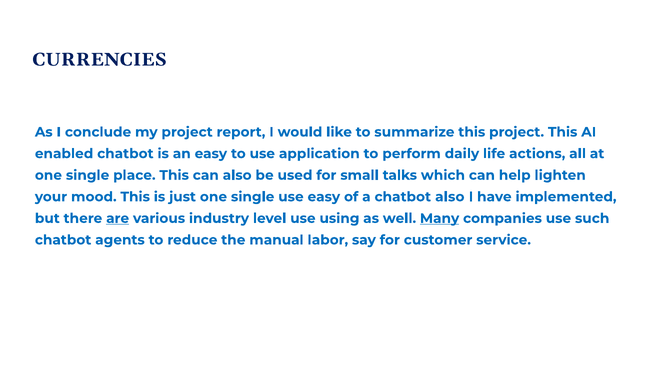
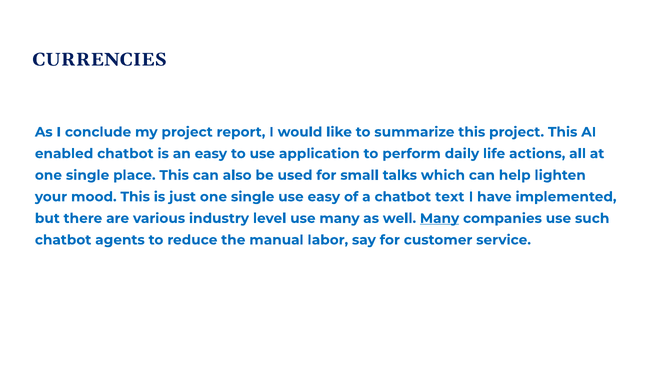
chatbot also: also -> text (450, 197)
are underline: present -> none (118, 219)
use using: using -> many (339, 219)
